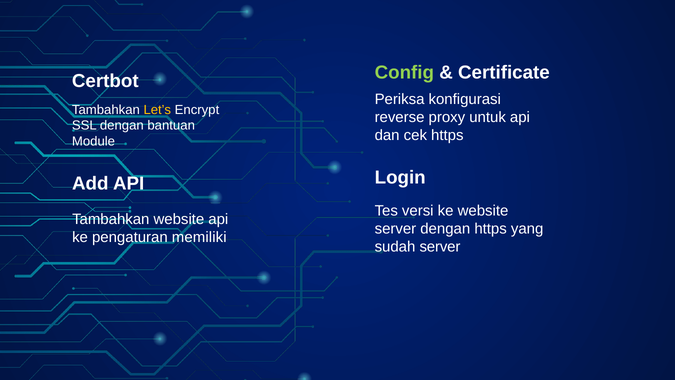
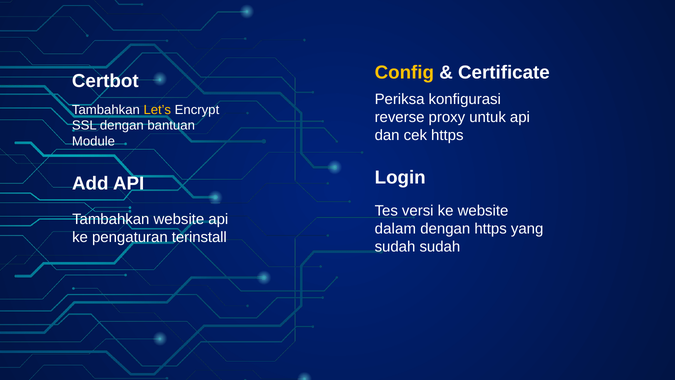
Config colour: light green -> yellow (404, 73)
server: server -> dalam (395, 228)
memiliki: memiliki -> terinstall (199, 237)
sudah server: server -> sudah (440, 246)
